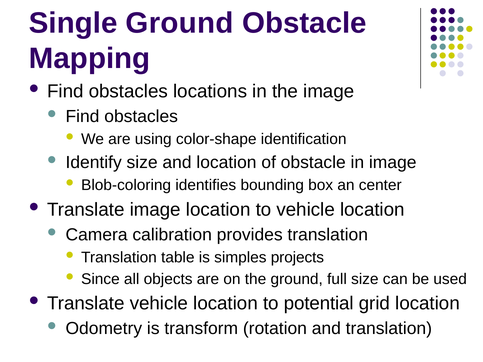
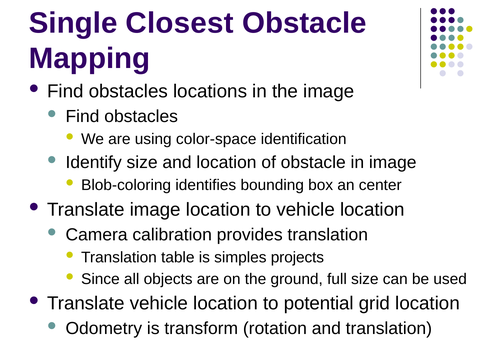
Single Ground: Ground -> Closest (180, 23)
color-shape: color-shape -> color-space (216, 139)
